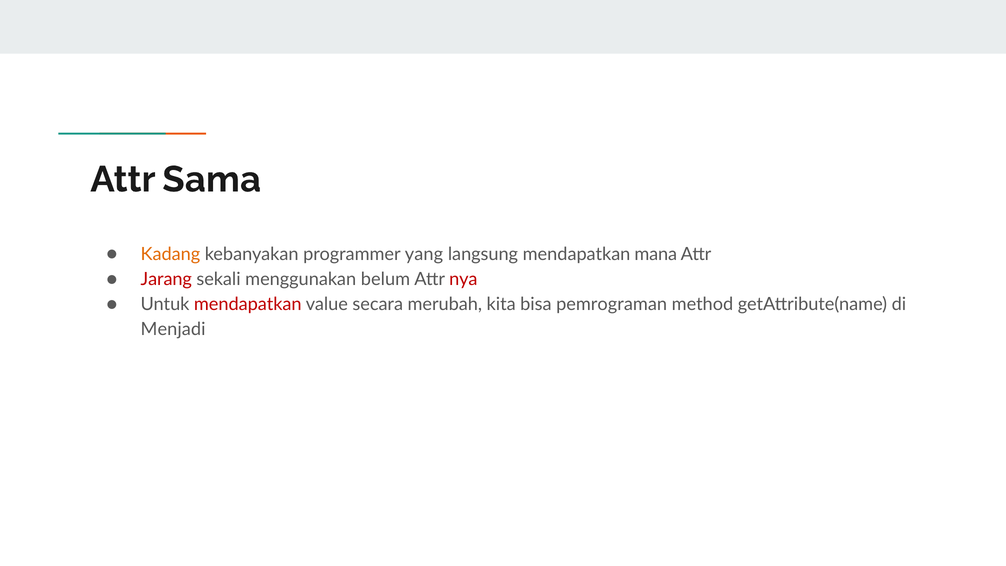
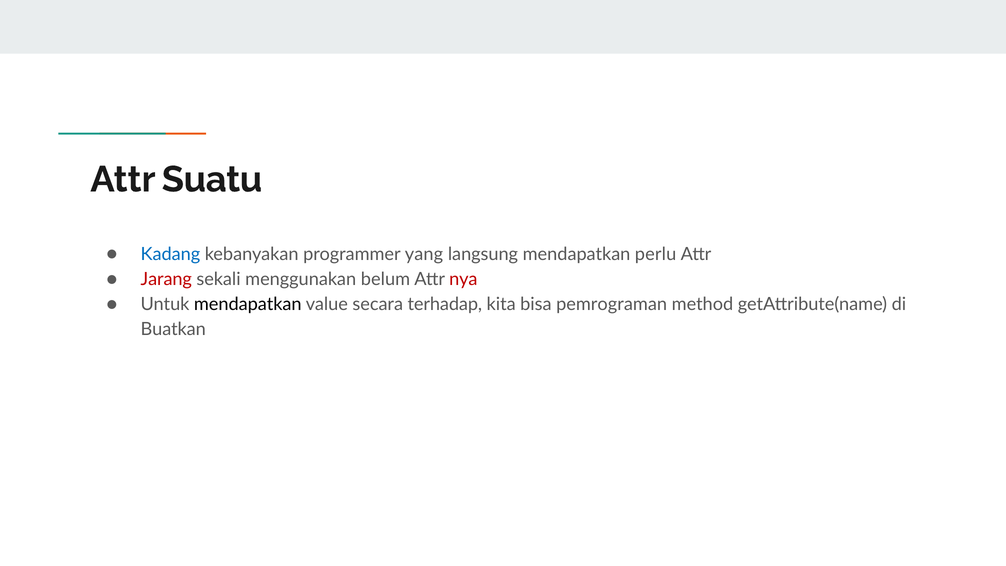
Sama: Sama -> Suatu (212, 179)
Kadang colour: orange -> blue (170, 254)
mana: mana -> perlu (656, 254)
mendapatkan colour: red -> black (248, 304)
merubah: merubah -> terhadap (445, 304)
Menjadi: Menjadi -> Buatkan (173, 329)
